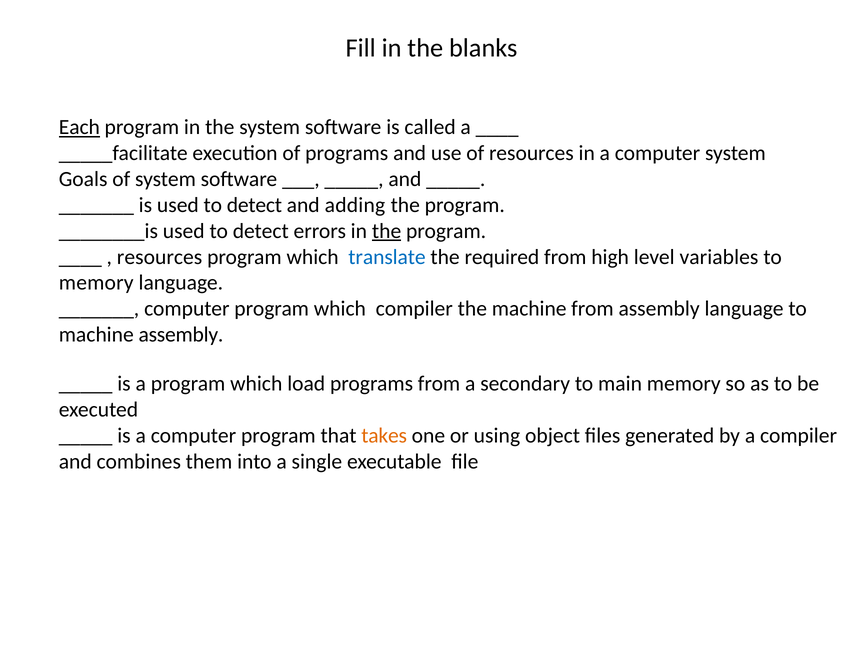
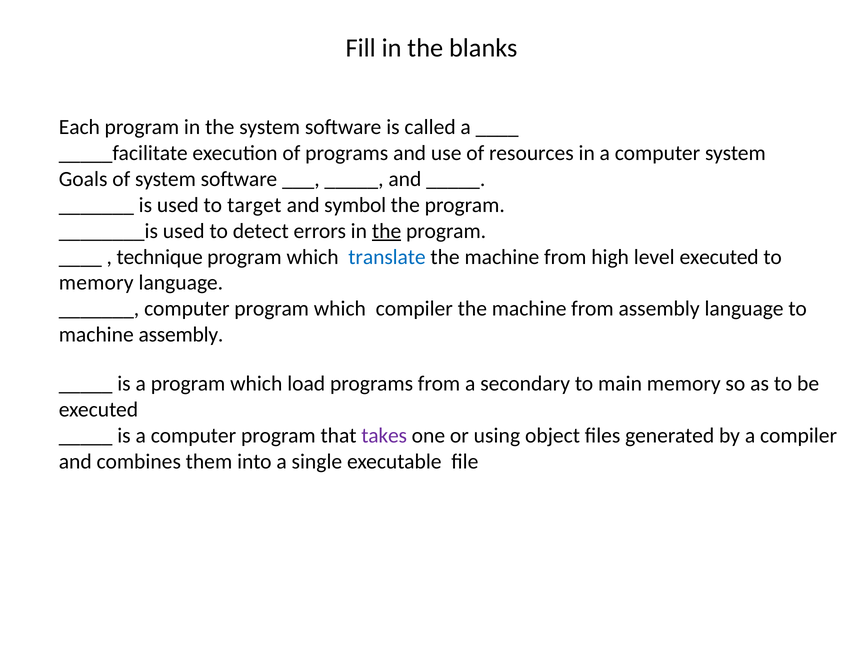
Each underline: present -> none (79, 127)
is used to detect: detect -> target (254, 205)
adding: adding -> symbol (355, 205)
resources: resources -> technique (160, 257)
required: required -> machine (502, 257)
level variables: variables -> executed (719, 257)
takes colour: orange -> purple (384, 435)
